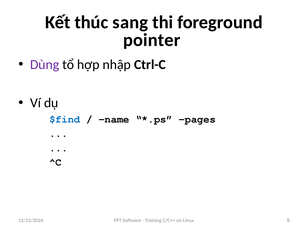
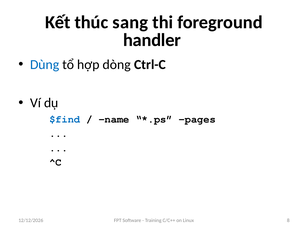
pointer: pointer -> handler (152, 40)
Dùng colour: purple -> blue (45, 65)
nhập: nhập -> dòng (117, 65)
